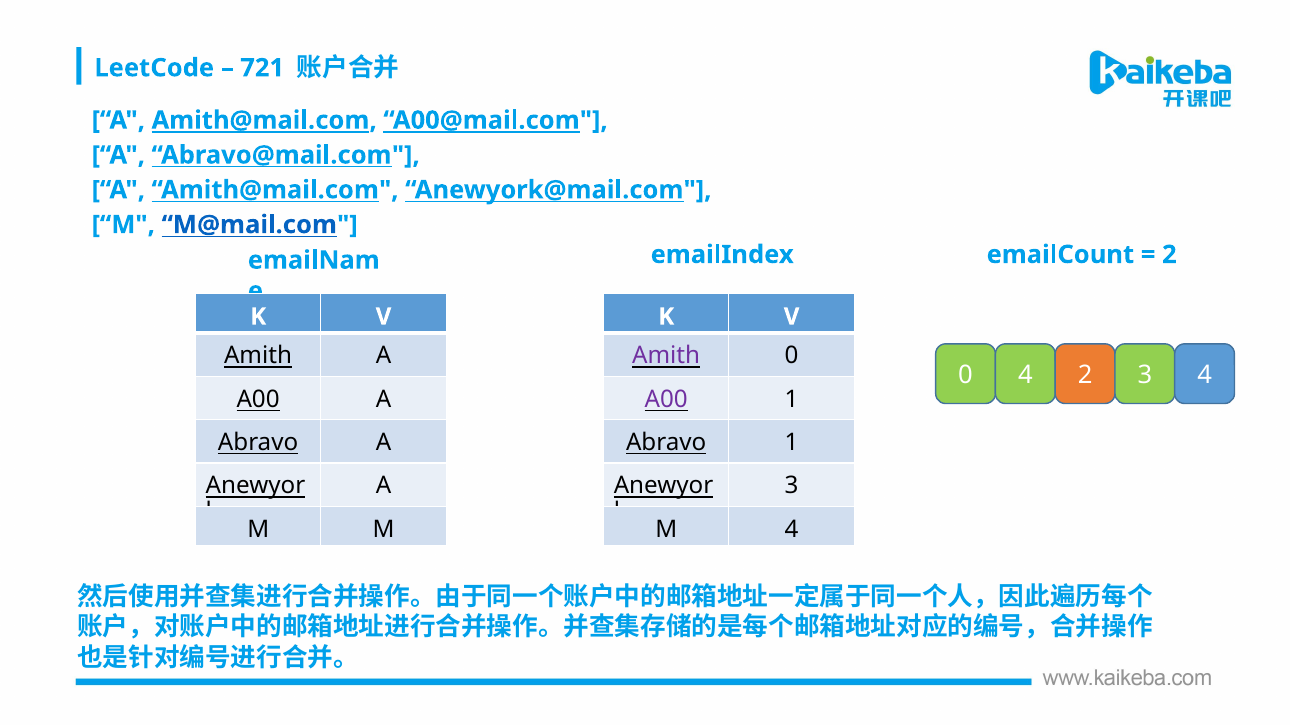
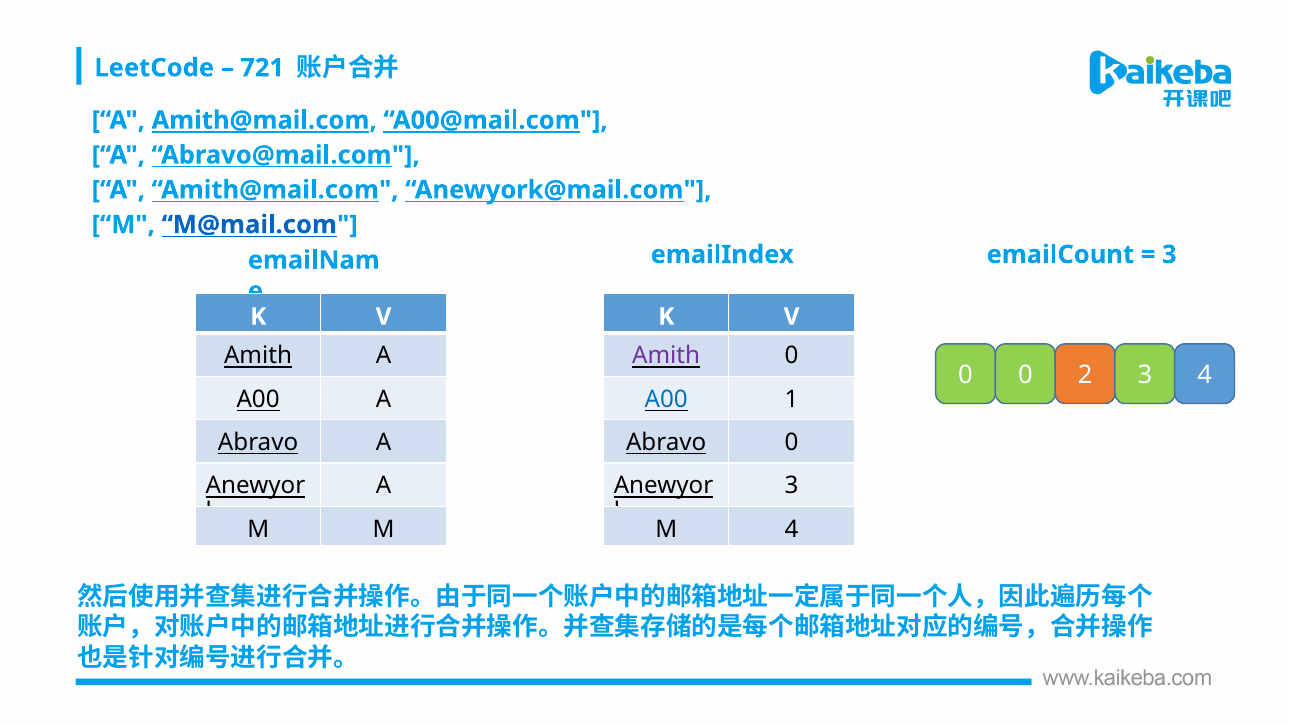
2: 2 -> 3 (1169, 255)
0 4: 4 -> 0 (1025, 376)
A00 colour: purple -> blue (666, 400)
Abravo 1: 1 -> 0 (792, 443)
